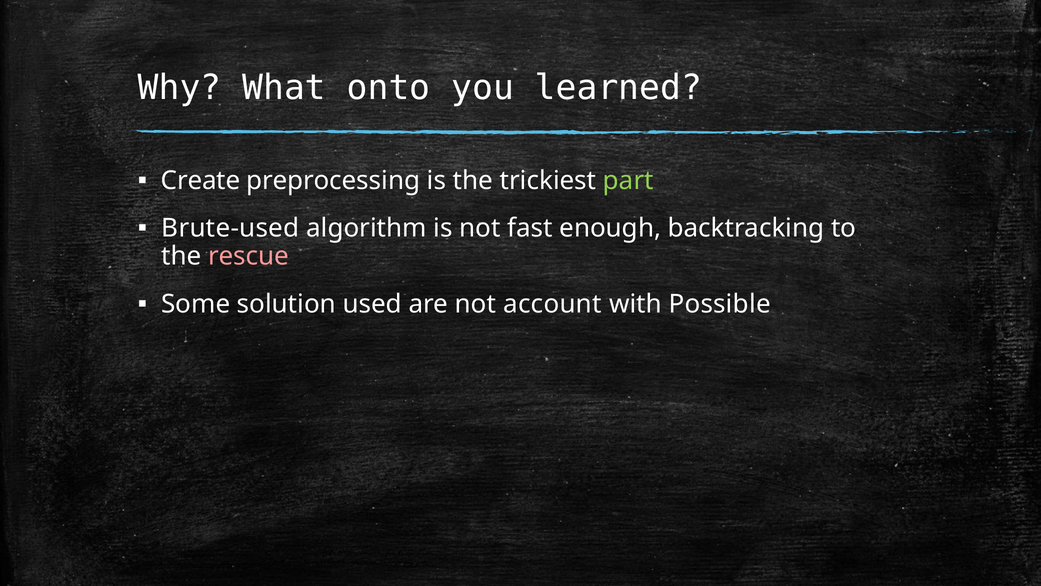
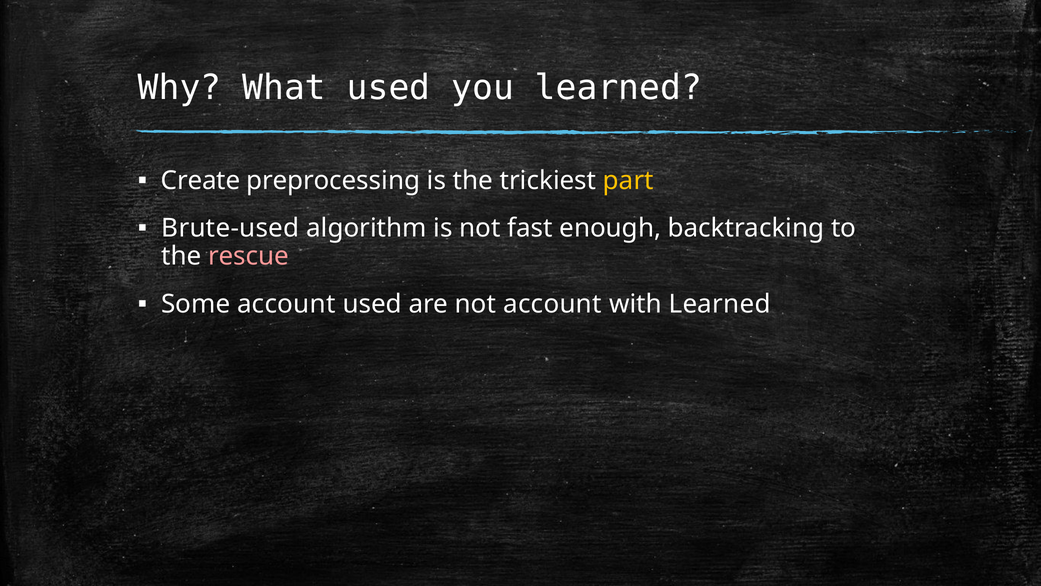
What onto: onto -> used (389, 88)
part colour: light green -> yellow (628, 181)
Some solution: solution -> account (286, 304)
with Possible: Possible -> Learned (720, 304)
